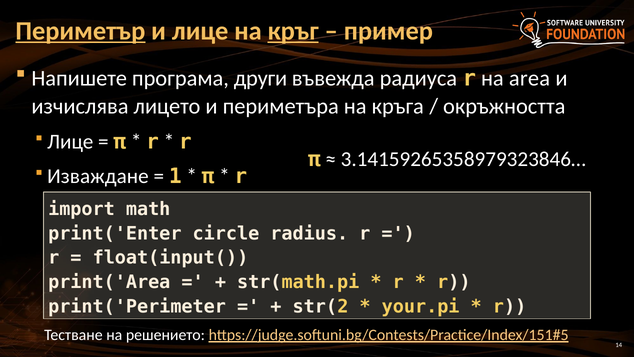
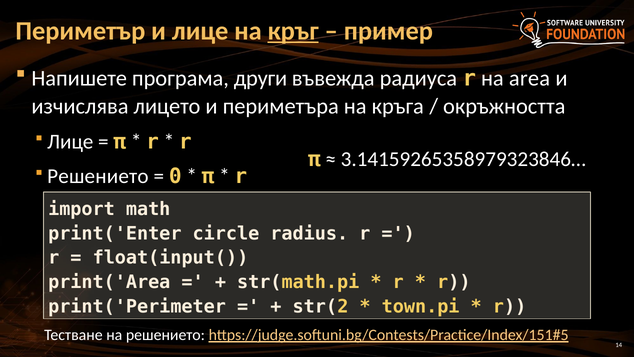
Периметър underline: present -> none (80, 31)
Изваждане: Изваждане -> Решението (98, 176)
1: 1 -> 0 (175, 176)
your.pi: your.pi -> town.pi (421, 306)
